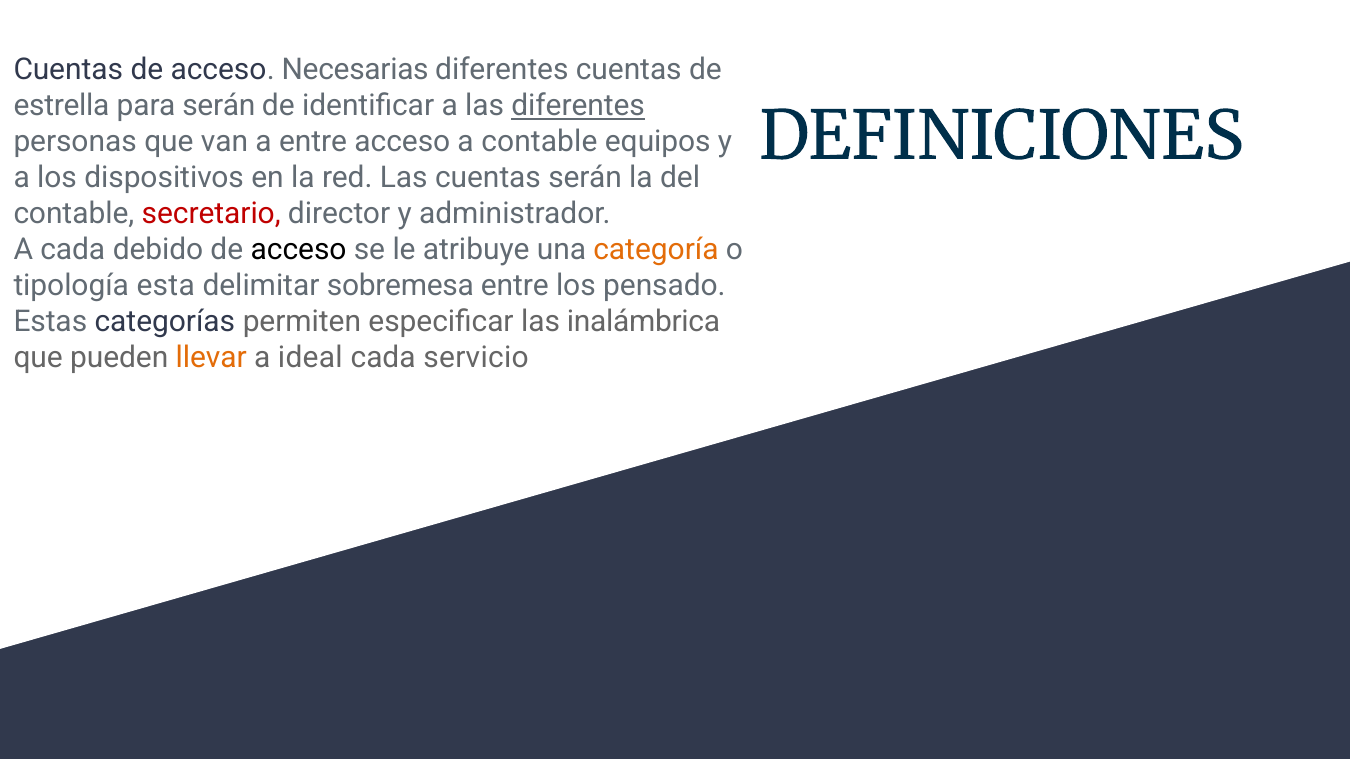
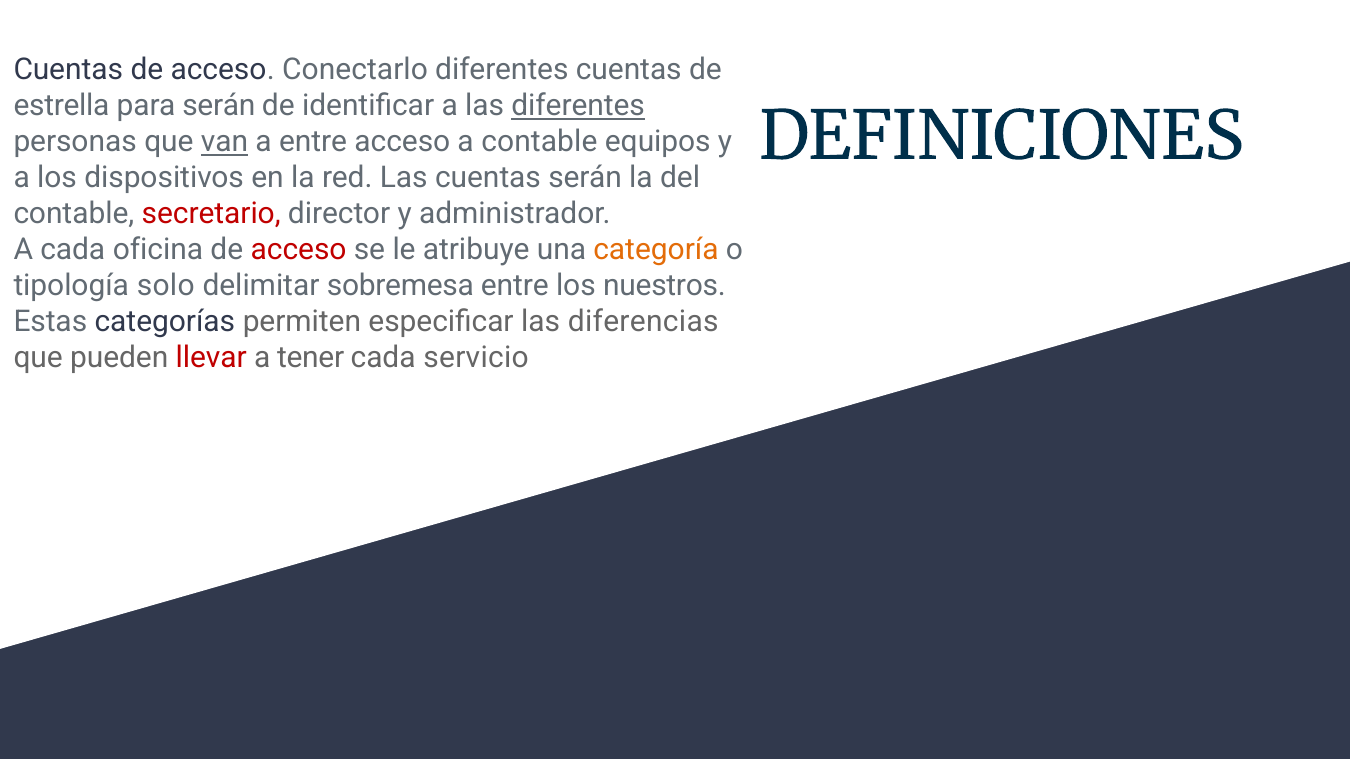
Necesarias: Necesarias -> Conectarlo (355, 70)
van underline: none -> present (224, 142)
debido: debido -> oficina (158, 250)
acceso colour: black -> red (299, 250)
esta: esta -> solo (166, 286)
pensado: pensado -> nuestros (664, 286)
inalámbrica: inalámbrica -> diferencias (643, 322)
llevar colour: orange -> red (211, 358)
ideal: ideal -> tener (311, 358)
